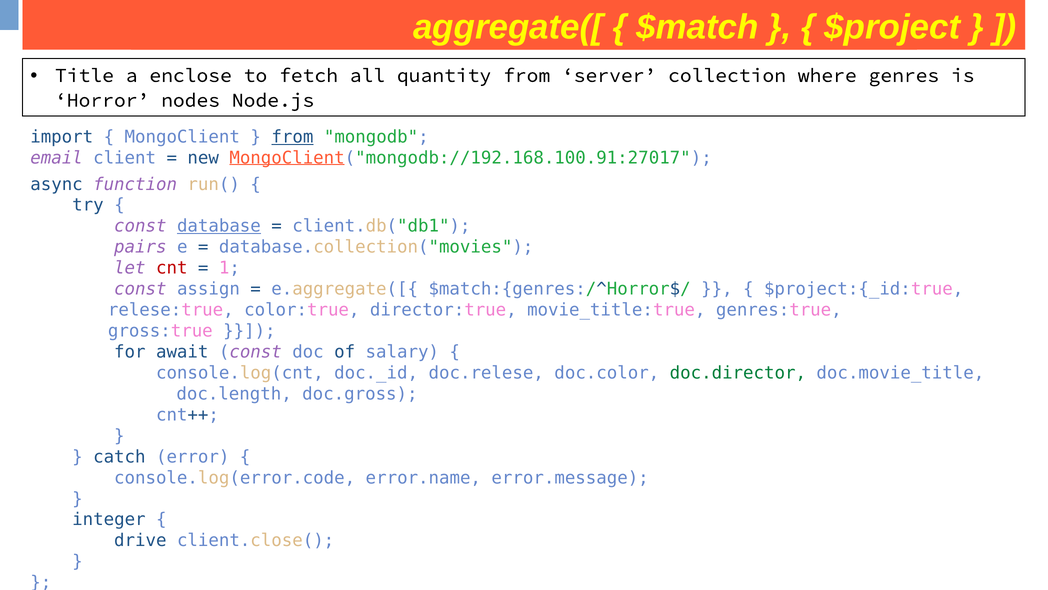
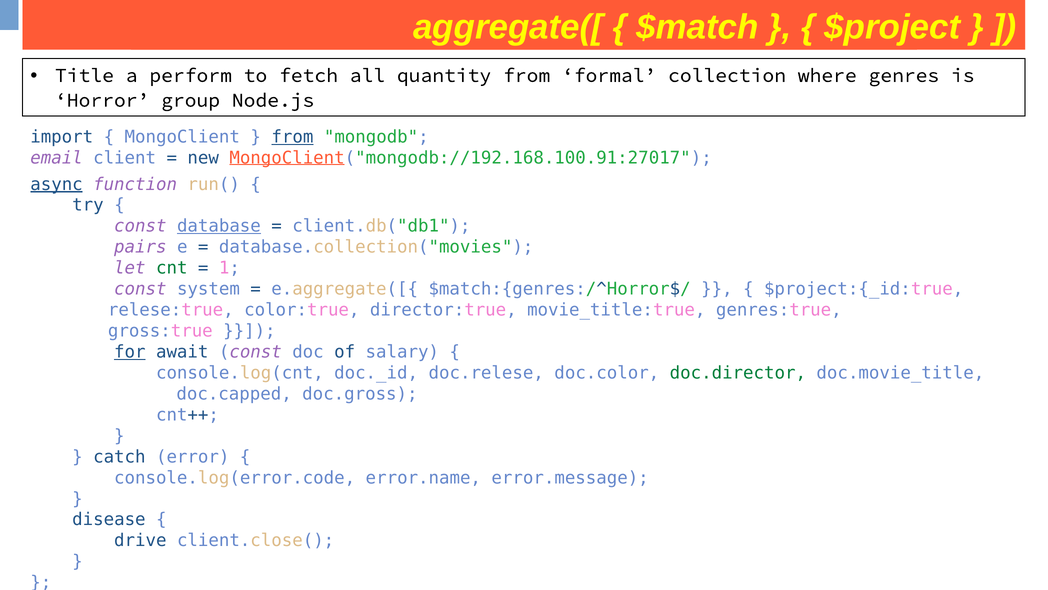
enclose: enclose -> perform (191, 75)
server: server -> formal (609, 75)
nodes: nodes -> group (191, 100)
async underline: none -> present (57, 184)
cnt colour: red -> green (172, 268)
assign: assign -> system (208, 289)
for underline: none -> present (130, 352)
doc.length: doc.length -> doc.capped (234, 394)
integer: integer -> disease (109, 519)
